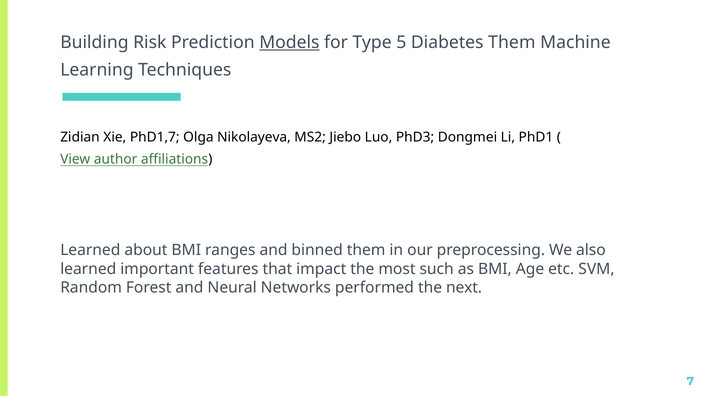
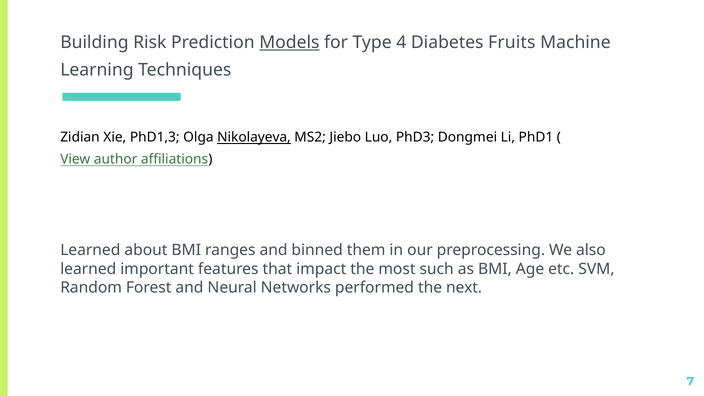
5: 5 -> 4 (401, 43)
Diabetes Them: Them -> Fruits (512, 43)
PhD1,7: PhD1,7 -> PhD1,3 (155, 137)
Nikolayeva underline: none -> present (254, 137)
